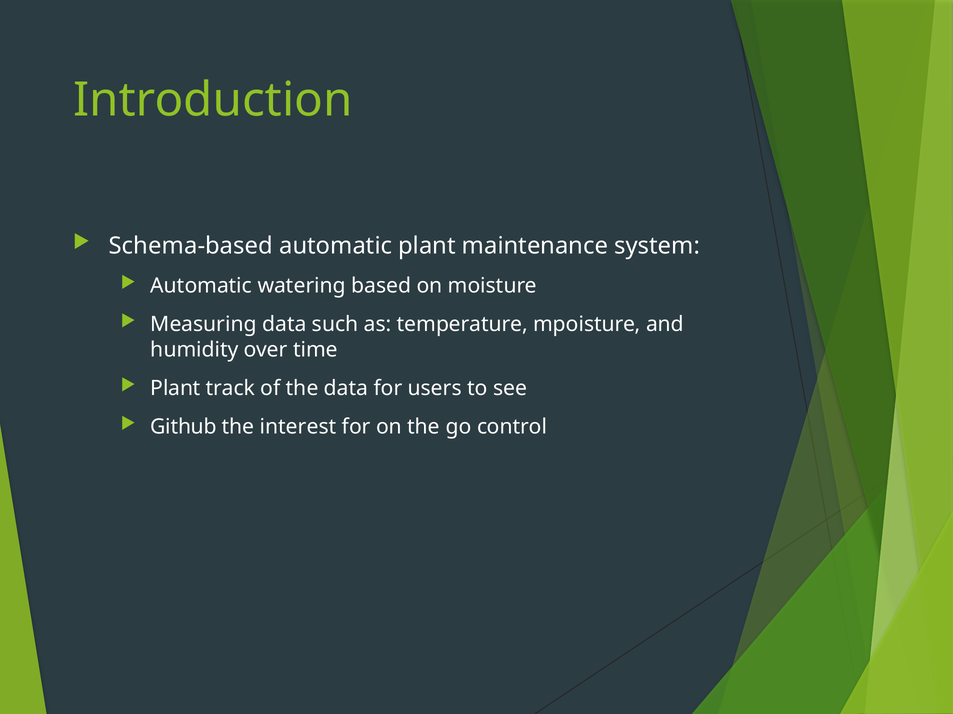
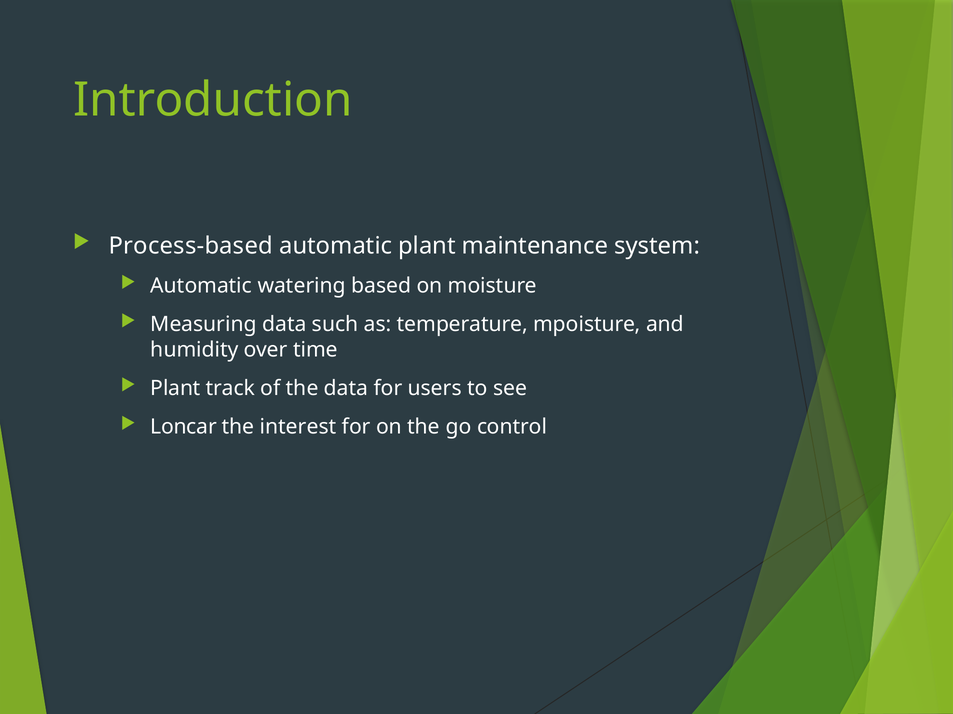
Schema-based: Schema-based -> Process-based (191, 246)
Github: Github -> Loncar (184, 427)
